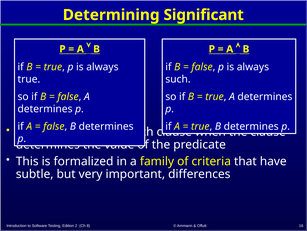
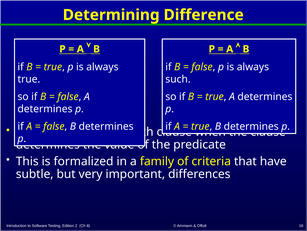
Significant: Significant -> Difference (204, 15)
